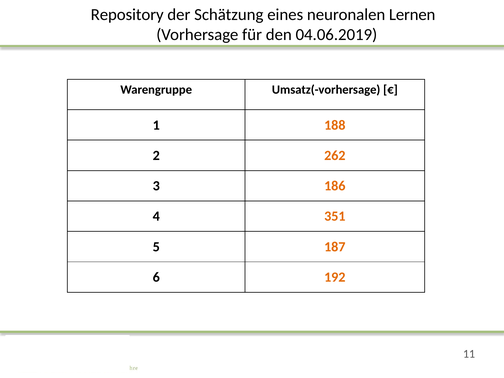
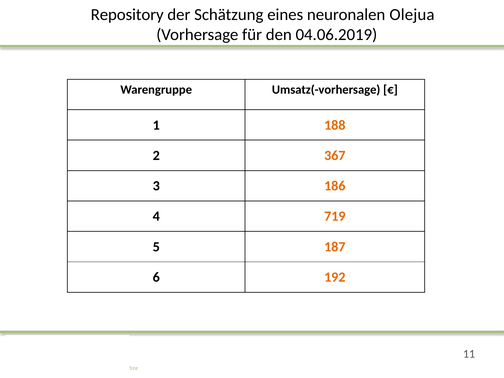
Lernen: Lernen -> Olejua (412, 15)
262: 262 -> 367 (335, 155)
351: 351 -> 719 (335, 216)
